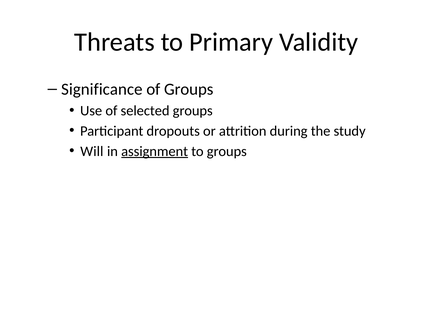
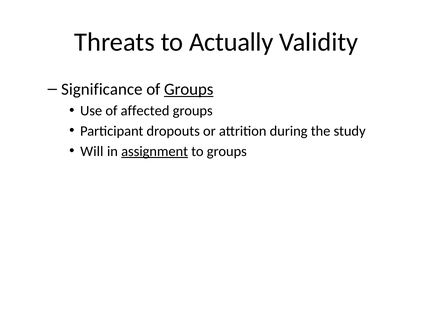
Primary: Primary -> Actually (231, 42)
Groups underline: none -> present (189, 89)
selected: selected -> affected (145, 111)
